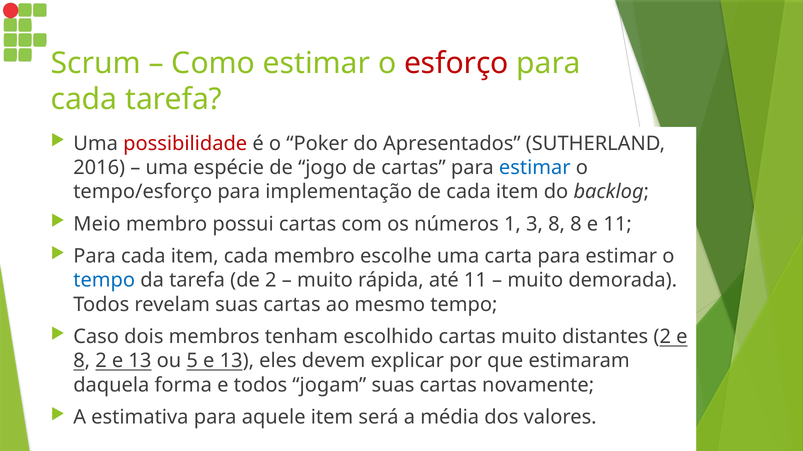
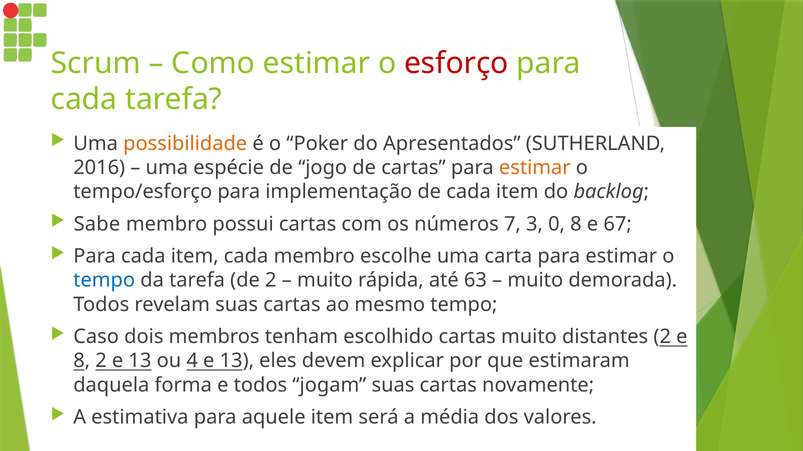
possibilidade colour: red -> orange (185, 144)
estimar colour: blue -> orange (535, 168)
Meio: Meio -> Sabe (97, 224)
1: 1 -> 7 (512, 224)
3 8: 8 -> 0 (557, 224)
e 11: 11 -> 67 (618, 224)
até 11: 11 -> 63 (475, 281)
5: 5 -> 4 (192, 361)
